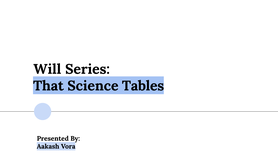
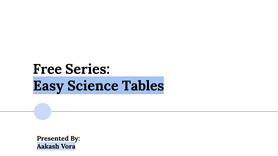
Will: Will -> Free (47, 69)
That: That -> Easy (48, 86)
